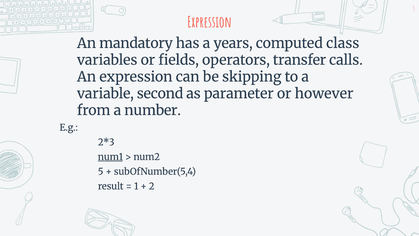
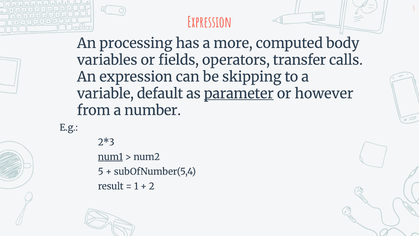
mandatory: mandatory -> processing (136, 43)
years: years -> more (233, 43)
class: class -> body (343, 43)
second: second -> default (160, 94)
parameter underline: none -> present (239, 94)
